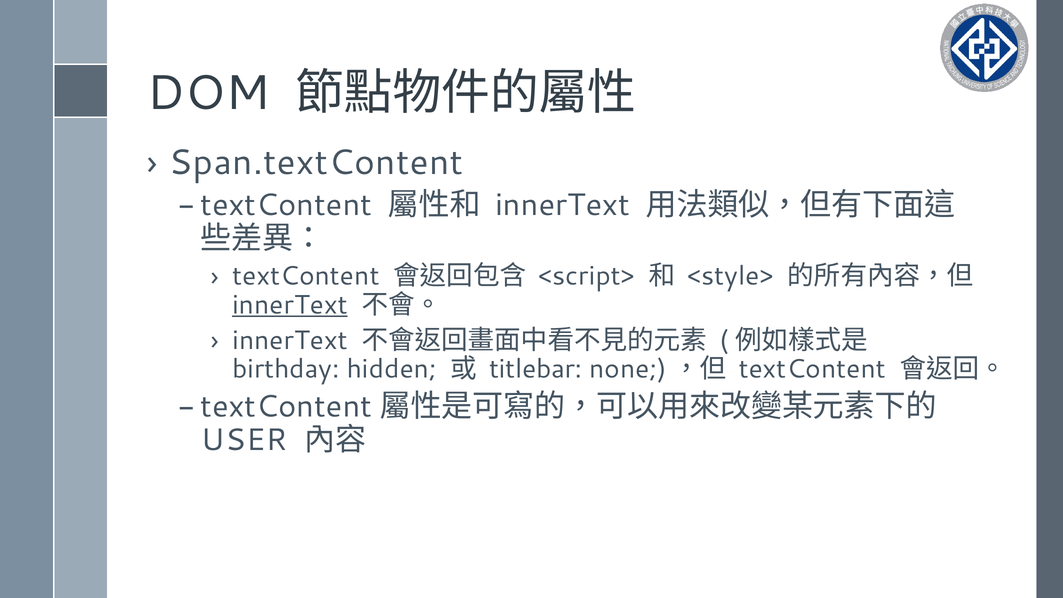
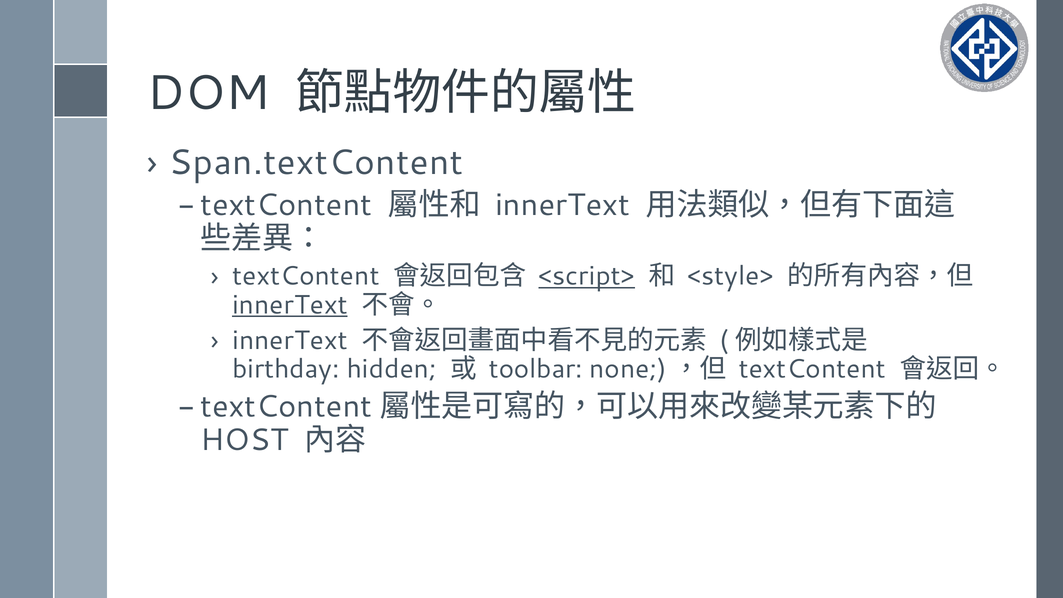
<script> underline: none -> present (587, 276)
titlebar: titlebar -> toolbar (536, 369)
USER: USER -> HOST (244, 440)
